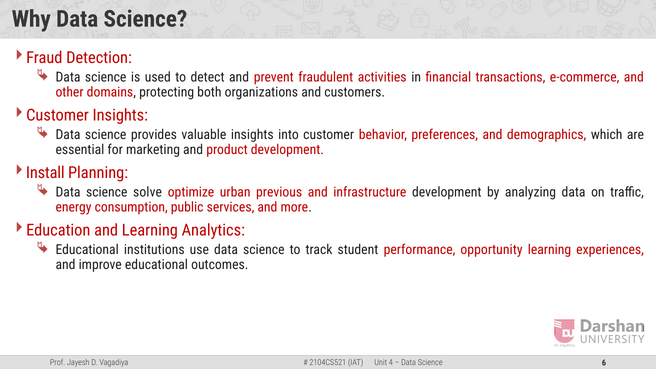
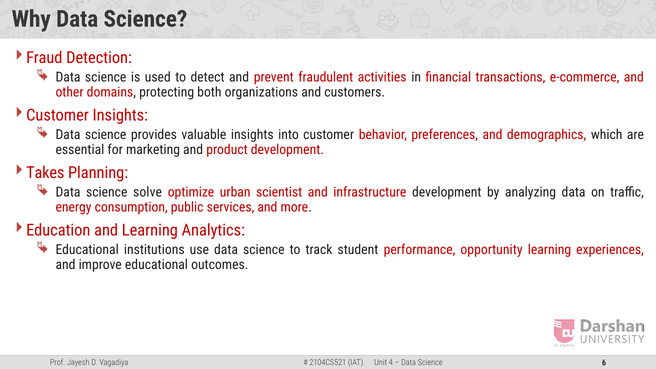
Install: Install -> Takes (45, 173)
previous: previous -> scientist (279, 192)
